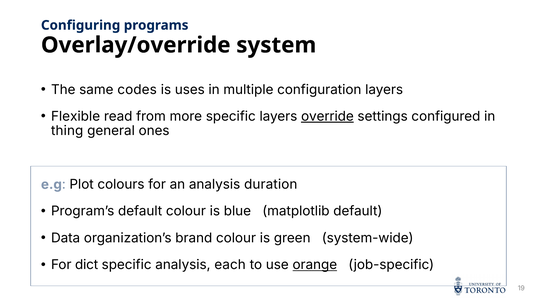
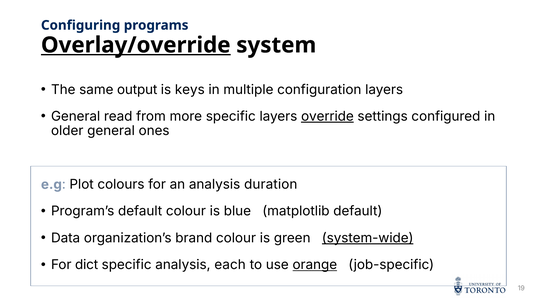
Overlay/override underline: none -> present (136, 45)
codes: codes -> output (137, 90)
uses: uses -> keys (190, 90)
Flexible: Flexible -> General (76, 116)
thing: thing -> older (67, 131)
system-wide underline: none -> present (368, 238)
